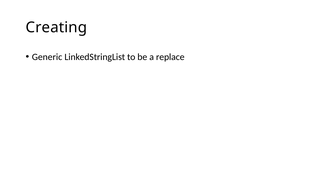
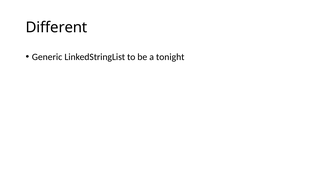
Creating: Creating -> Different (57, 27)
replace: replace -> tonight (170, 57)
